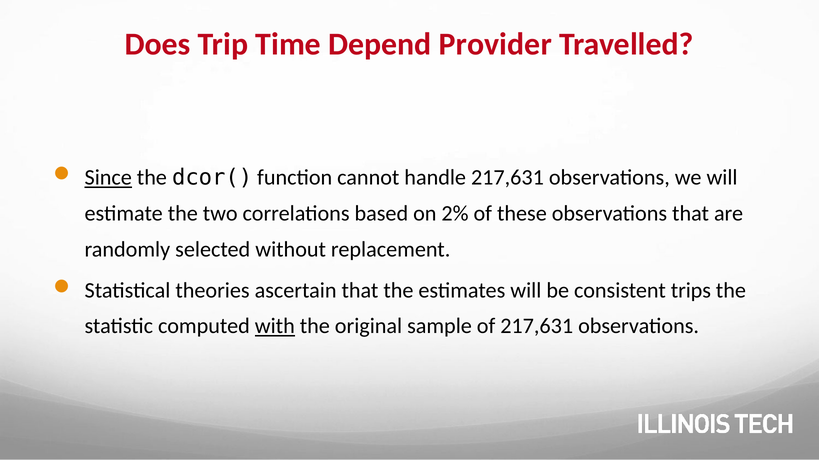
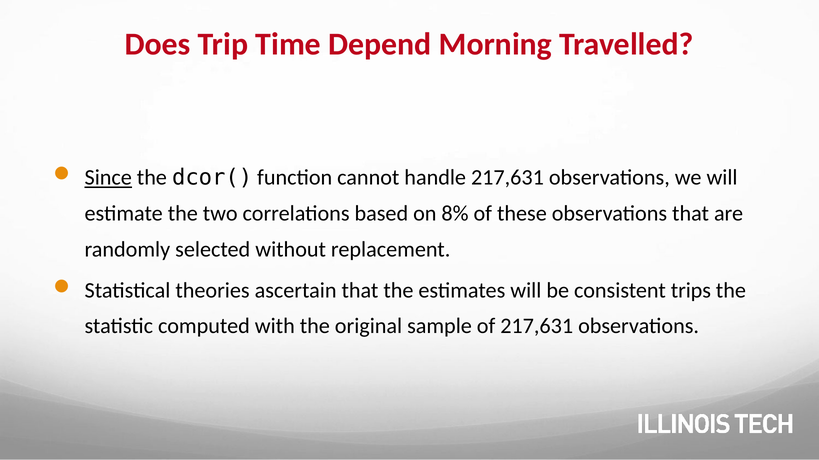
Provider: Provider -> Morning (495, 44)
2%: 2% -> 8% (455, 214)
with underline: present -> none (275, 327)
